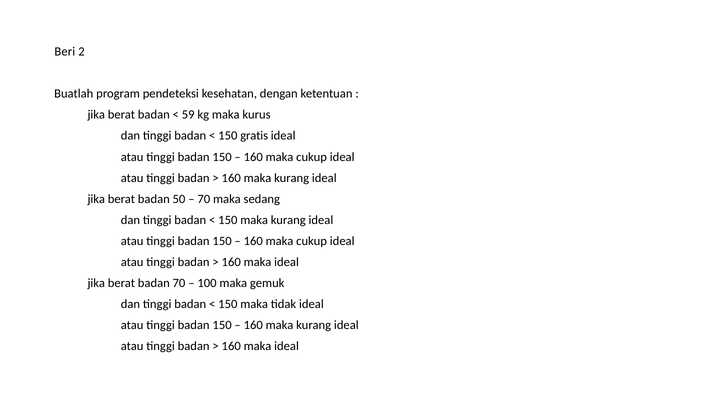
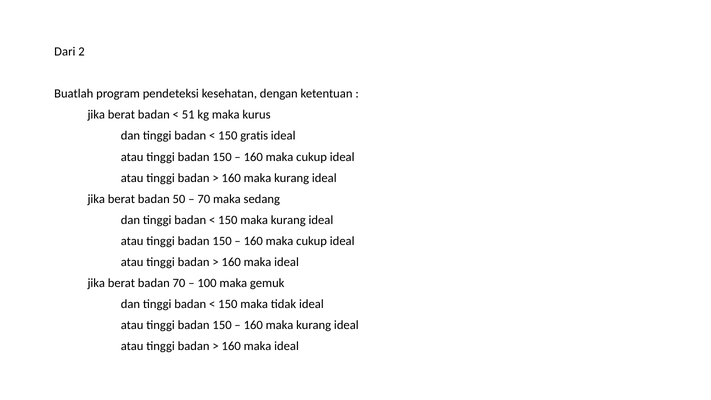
Beri: Beri -> Dari (65, 52)
59: 59 -> 51 (188, 115)
